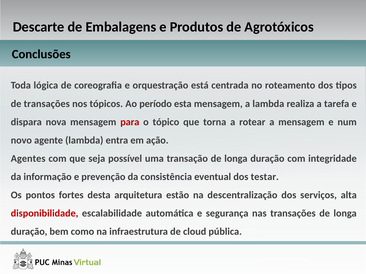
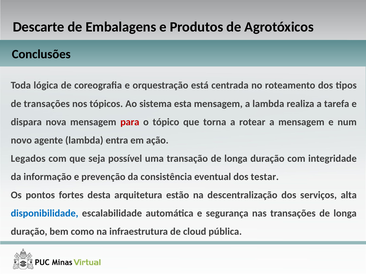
período: período -> sistema (156, 104)
Agentes: Agentes -> Legados (28, 159)
disponibilidade colour: red -> blue (45, 214)
